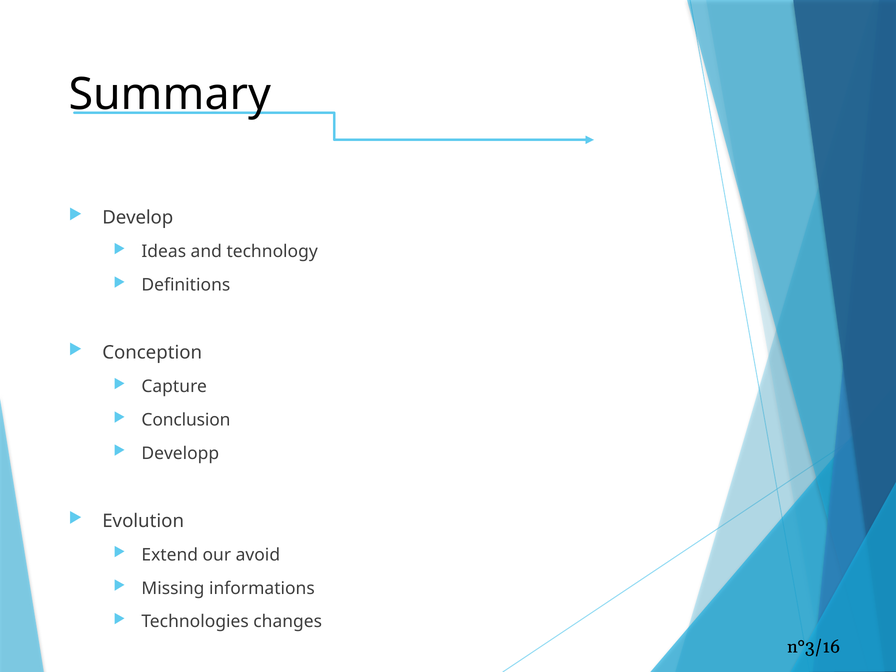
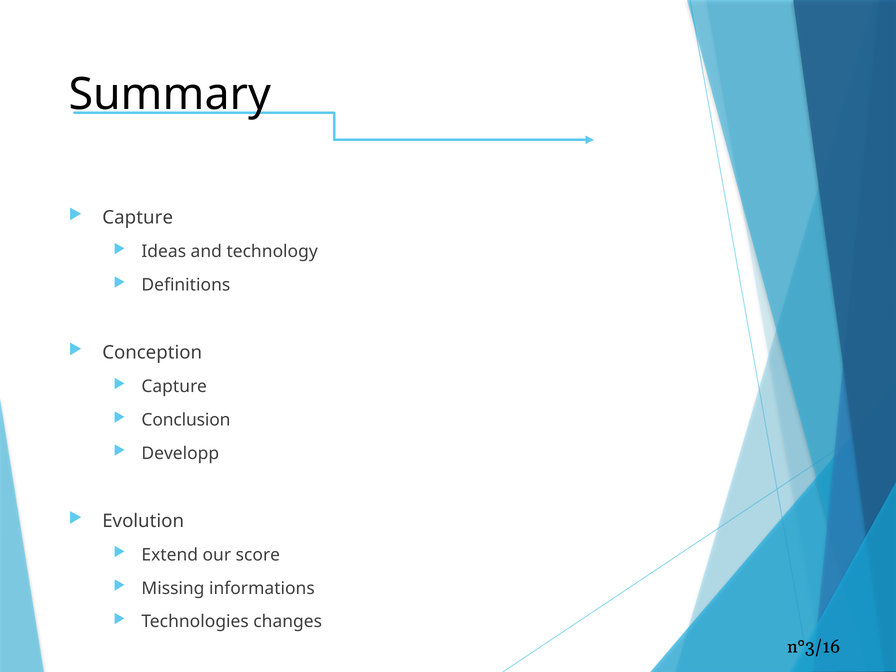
Develop: Develop -> Capture (138, 218)
avoid: avoid -> score (258, 555)
